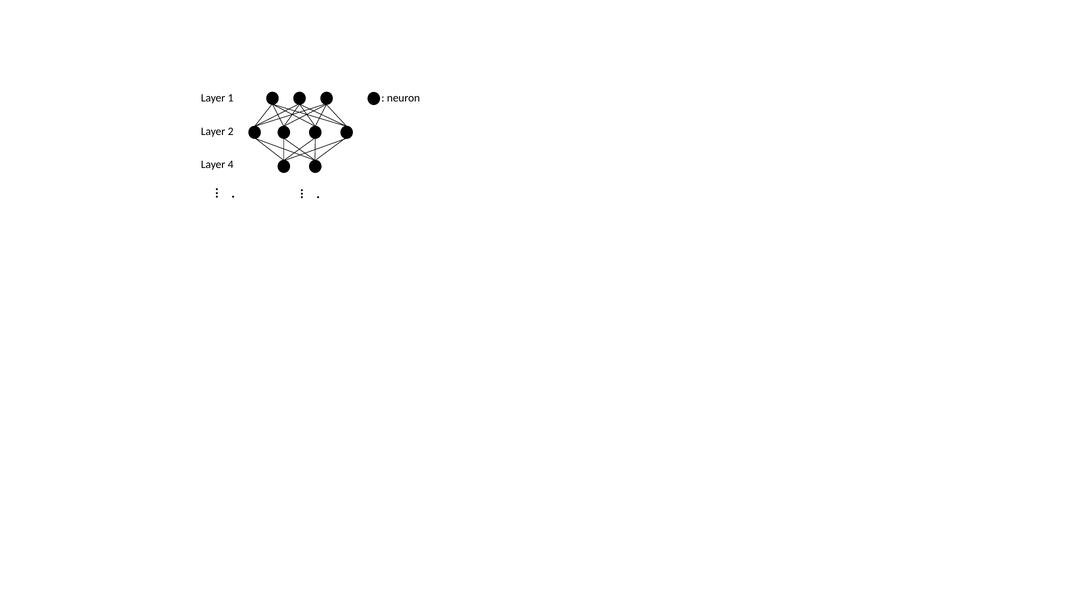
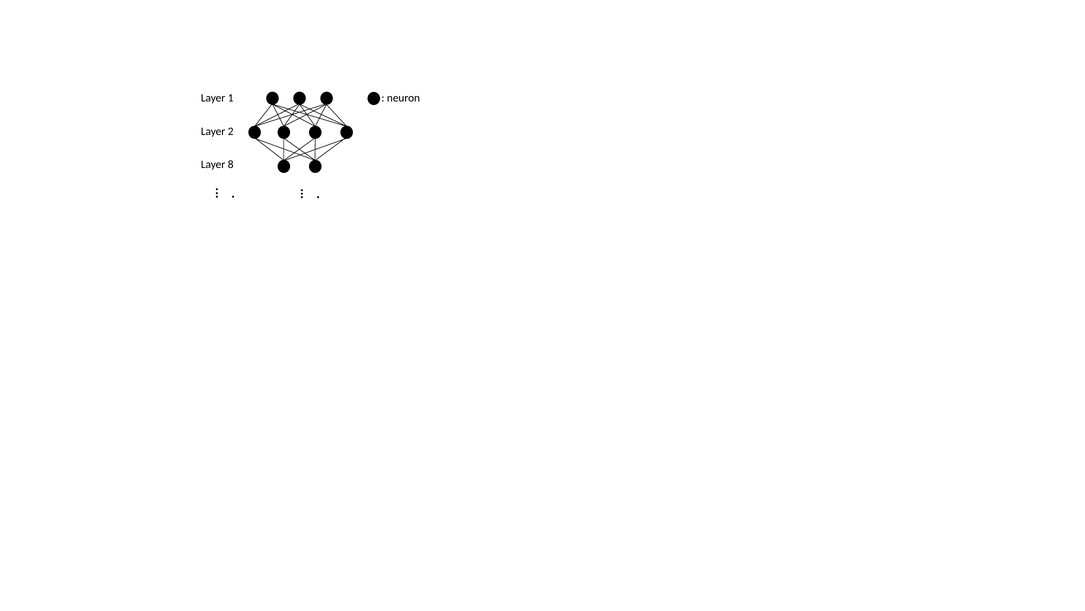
4: 4 -> 8 (231, 164)
